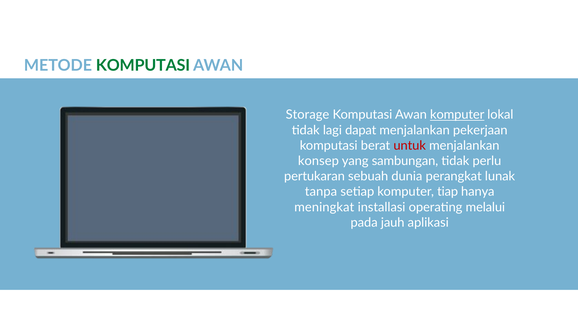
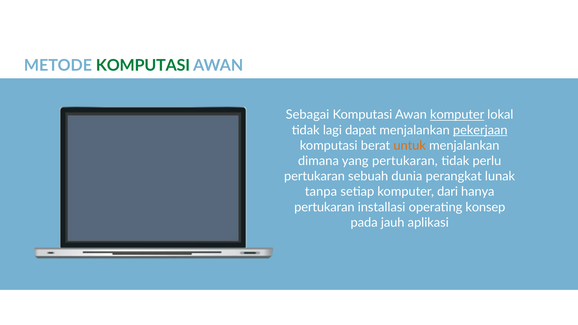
Storage: Storage -> Sebagai (307, 115)
pekerjaan underline: none -> present (480, 130)
untuk colour: red -> orange (410, 146)
konsep: konsep -> dimana (318, 161)
yang sambungan: sambungan -> pertukaran (405, 161)
tiap: tiap -> dari (448, 192)
meningkat: meningkat -> pertukaran (324, 207)
melalui: melalui -> konsep (485, 207)
